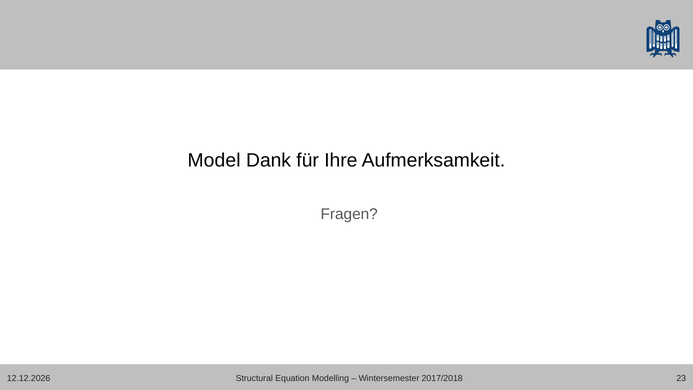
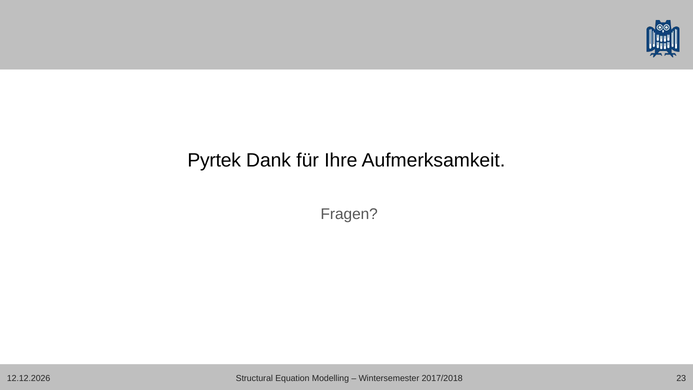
Model: Model -> Pyrtek (214, 160)
